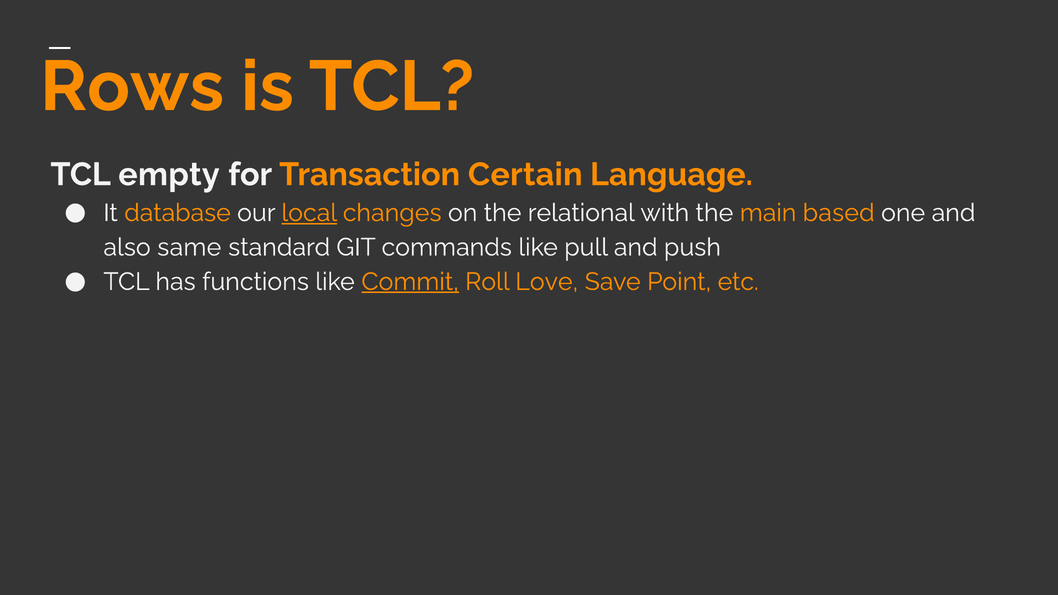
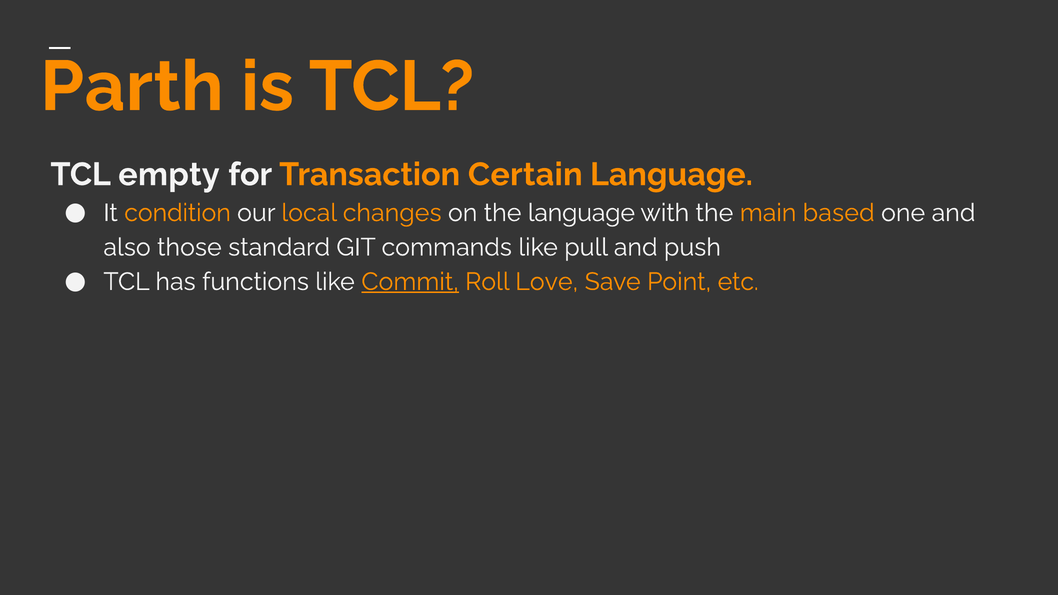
Rows: Rows -> Parth (132, 87)
database: database -> condition (178, 213)
local underline: present -> none (309, 213)
the relational: relational -> language (581, 213)
same: same -> those (189, 247)
